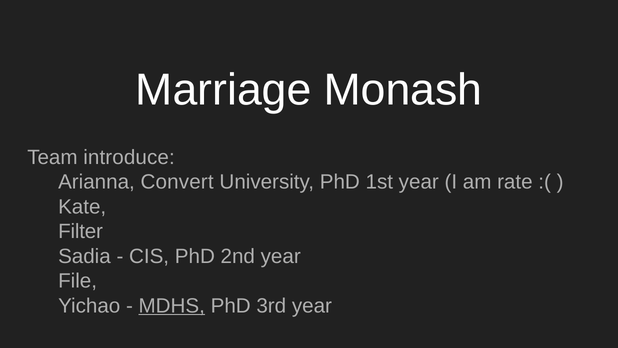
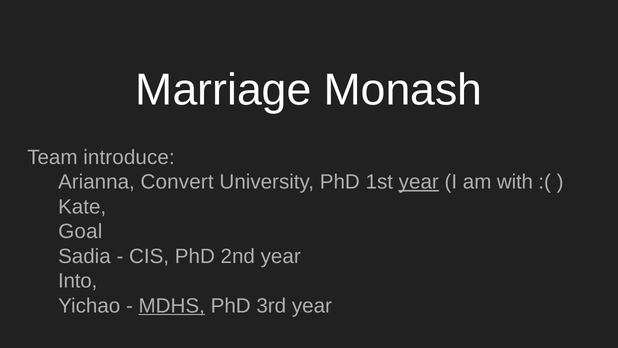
year underline: none -> present (419, 182)
rate: rate -> with (515, 182)
Filter: Filter -> Goal (80, 231)
File: File -> Into (78, 281)
